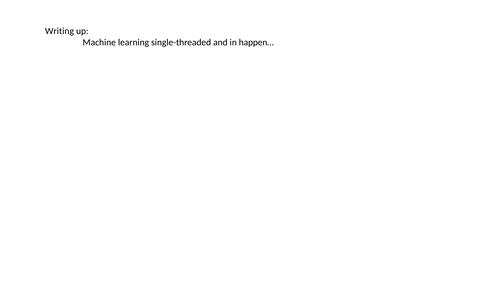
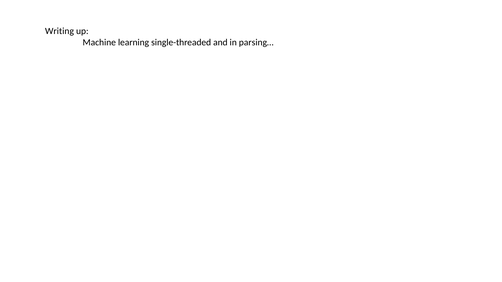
happen…: happen… -> parsing… (256, 42)
